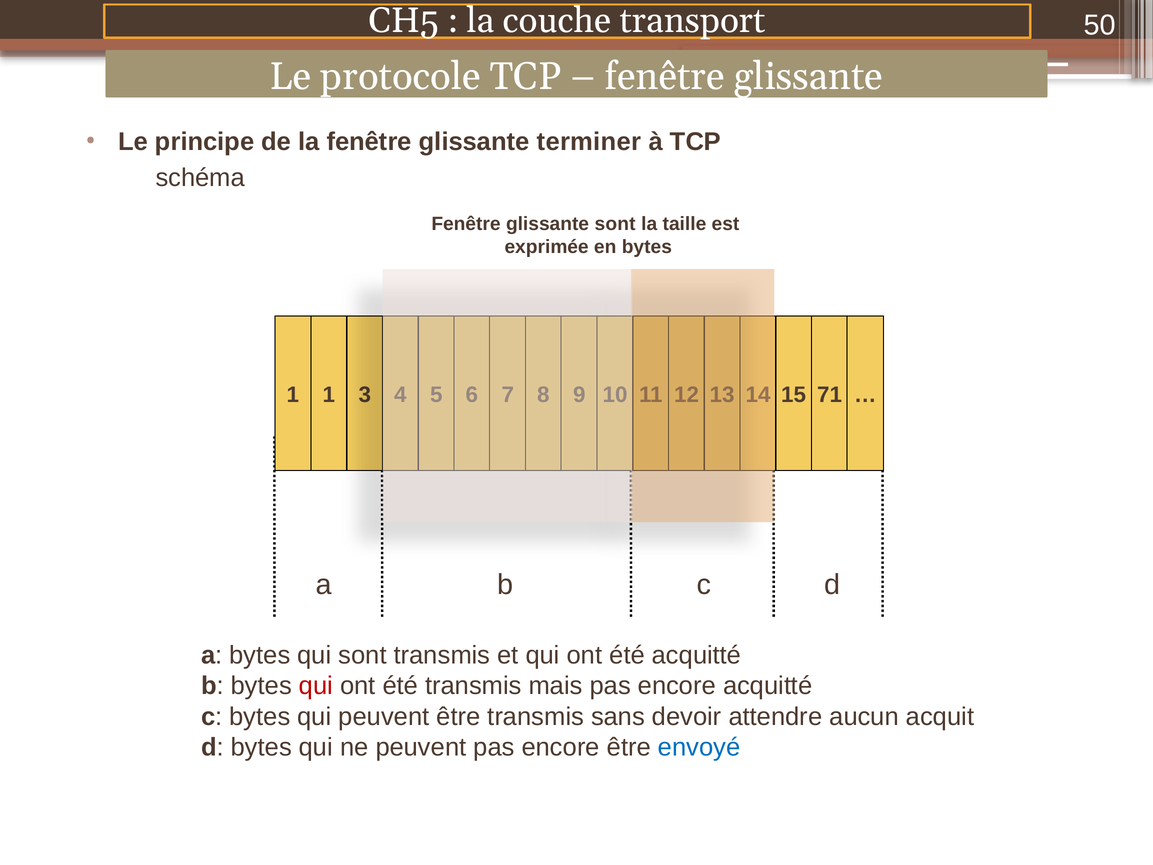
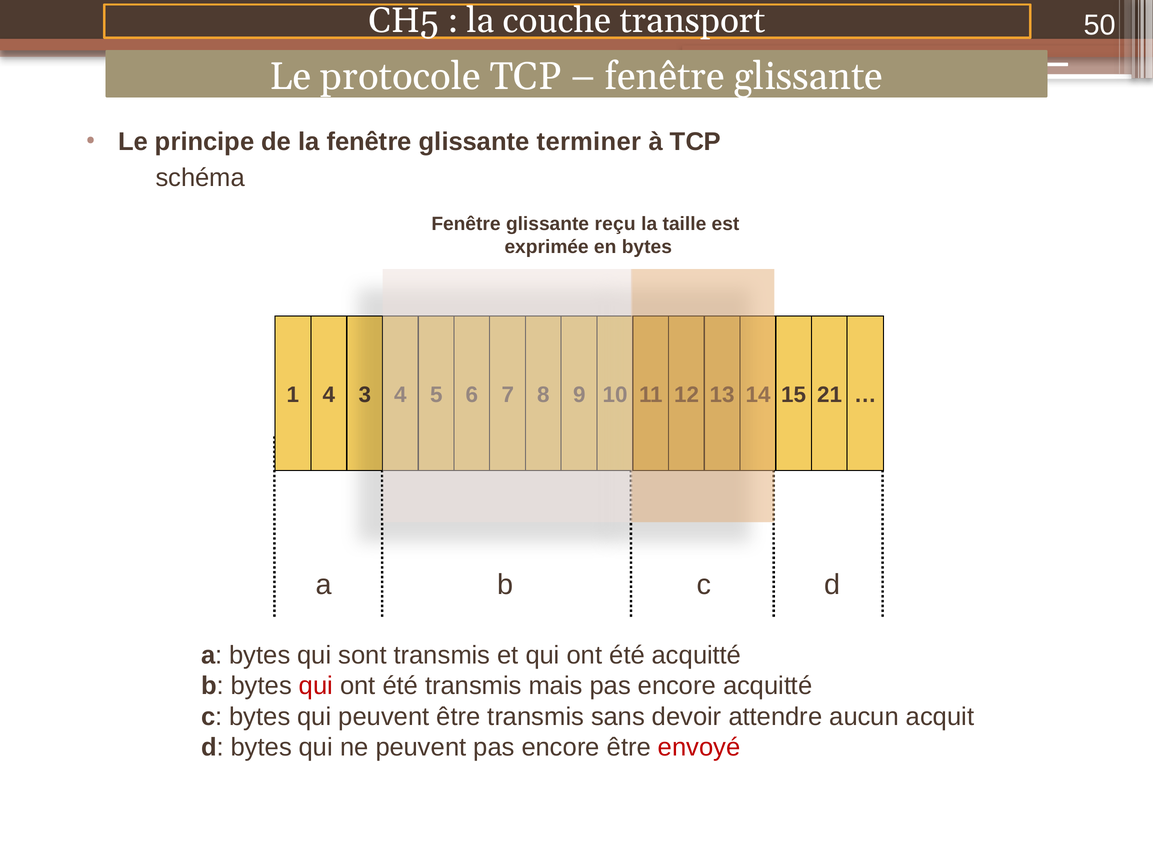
glissante sont: sont -> reçu (615, 224)
1 1: 1 -> 4 (329, 395)
71: 71 -> 21 (830, 395)
envoyé colour: blue -> red (699, 747)
